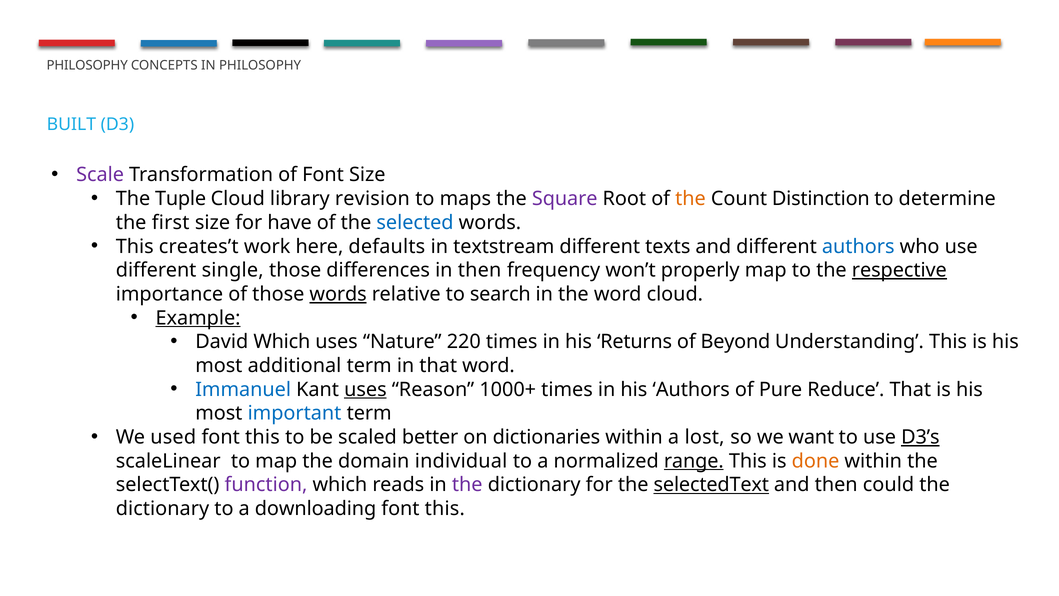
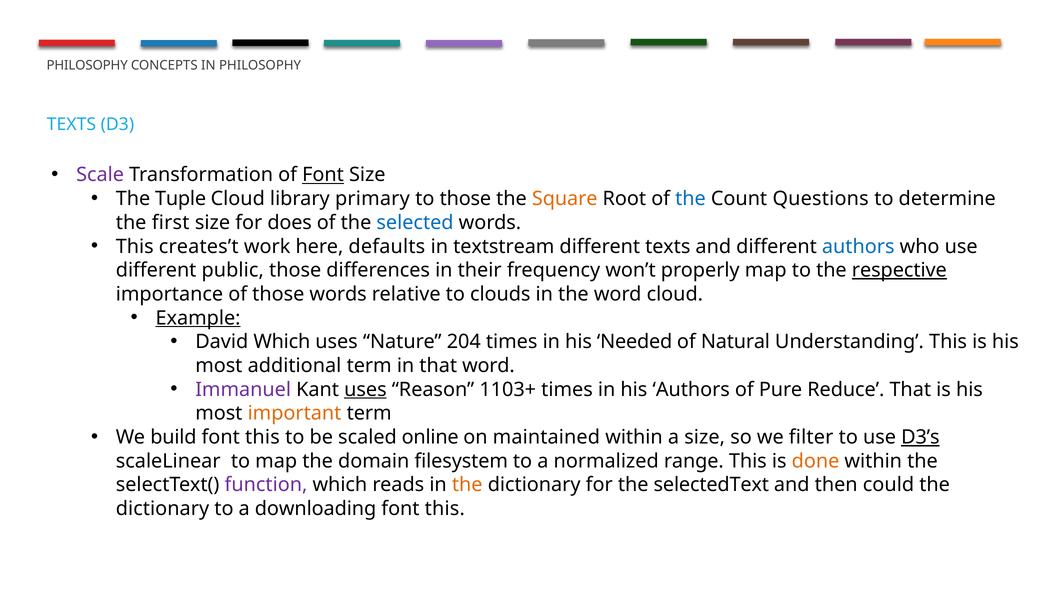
BUILT: BUILT -> TEXTS (71, 124)
Font underline: none -> present (323, 175)
revision: revision -> primary (372, 199)
to maps: maps -> those (465, 199)
Square colour: purple -> orange (565, 199)
the colour: orange -> blue (691, 199)
Distinction: Distinction -> Questions (821, 199)
have: have -> does (290, 222)
single: single -> public (233, 270)
in then: then -> their (480, 270)
words underline: present -> none (338, 294)
search: search -> clouds (500, 294)
220: 220 -> 204 (464, 342)
Returns: Returns -> Needed (635, 342)
Beyond: Beyond -> Natural (735, 342)
Immanuel colour: blue -> purple (243, 389)
1000+: 1000+ -> 1103+ (508, 389)
important colour: blue -> orange (295, 413)
used: used -> build (173, 437)
better: better -> online (430, 437)
dictionaries: dictionaries -> maintained (546, 437)
a lost: lost -> size (705, 437)
want: want -> filter (811, 437)
individual: individual -> filesystem (461, 461)
range underline: present -> none (694, 461)
the colour: purple -> orange (467, 485)
selectedText underline: present -> none (711, 485)
